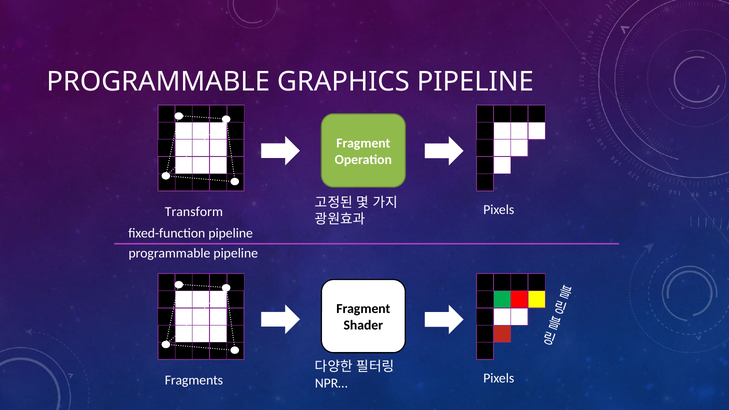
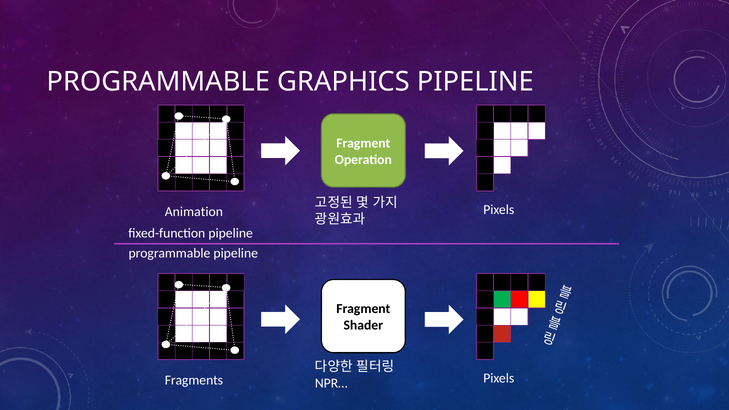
Transform: Transform -> Animation (194, 212)
